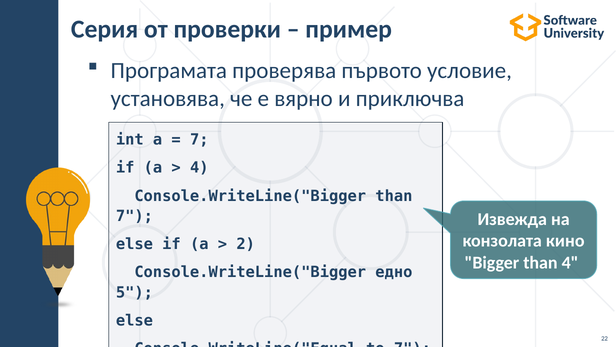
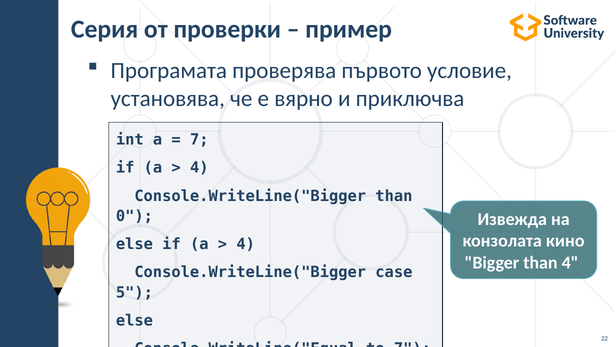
7: 7 -> 0 (134, 216)
2: 2 -> 4 (246, 244)
едно: едно -> case (394, 272)
